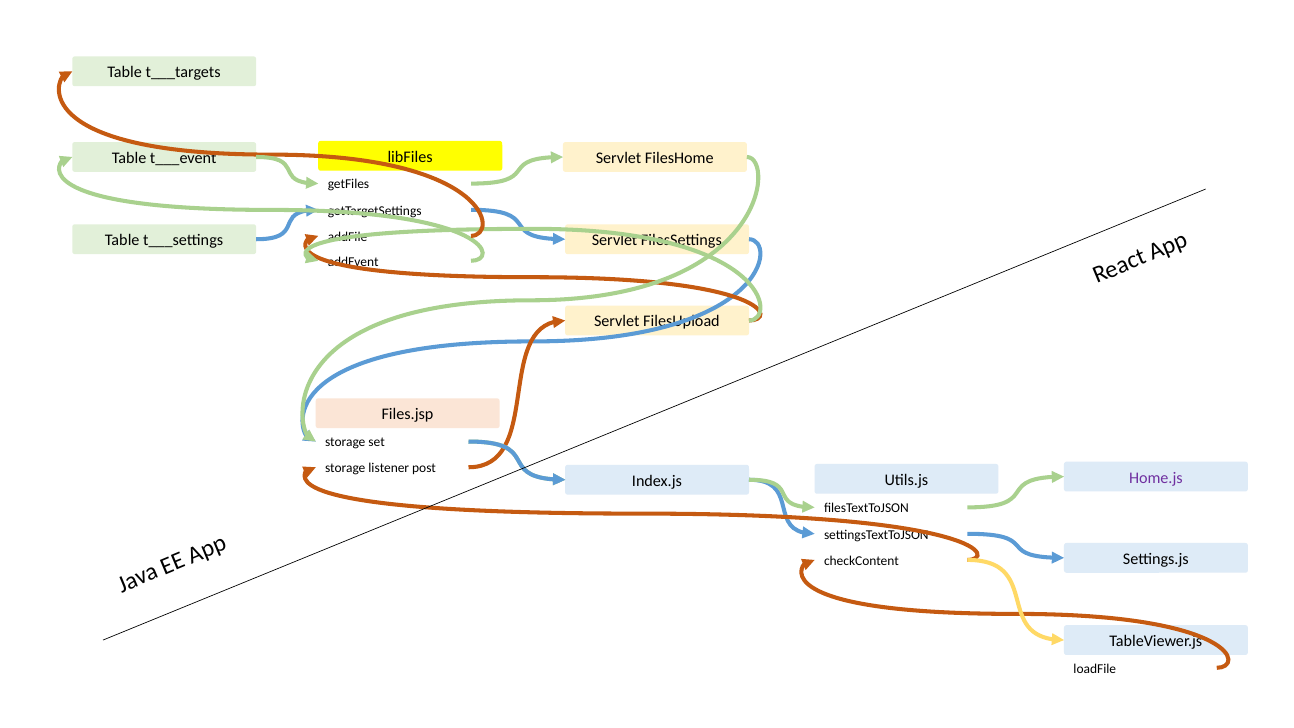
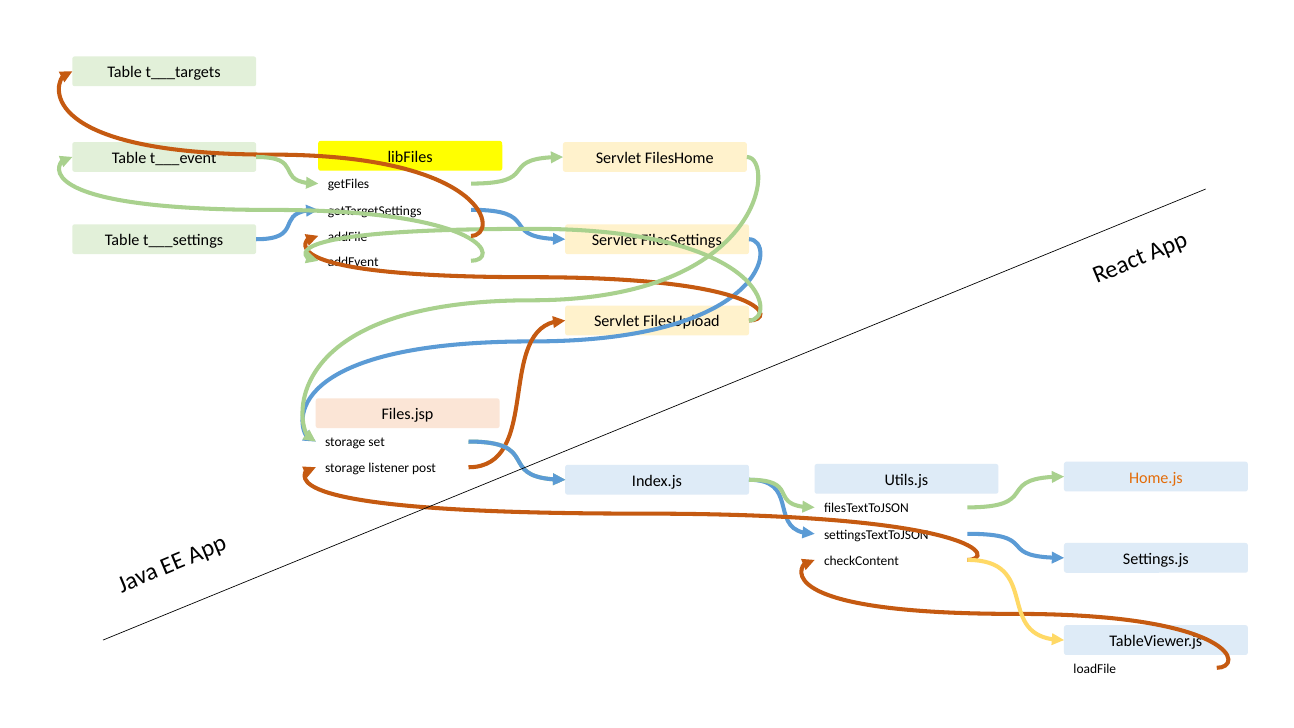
Home.js colour: purple -> orange (1156, 478)
